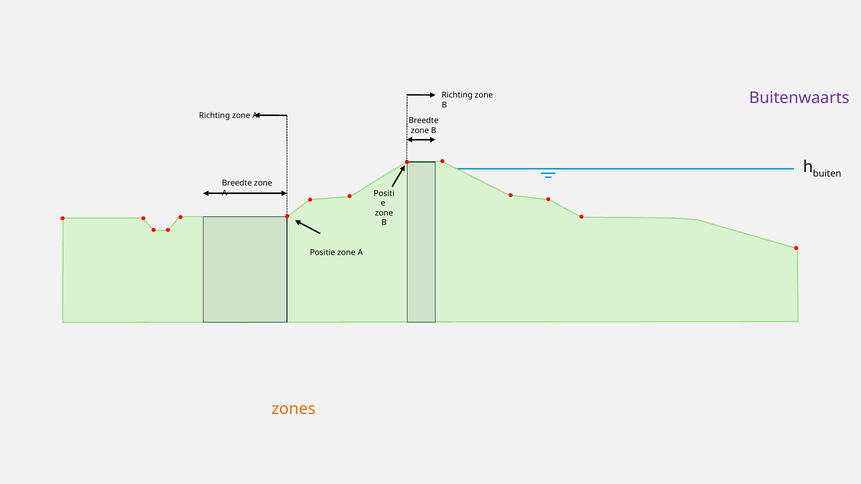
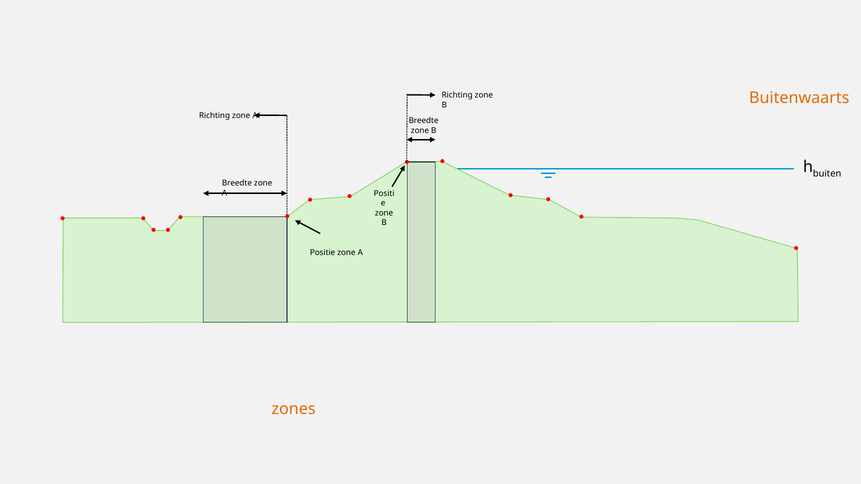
Buitenwaarts colour: purple -> orange (799, 98)
